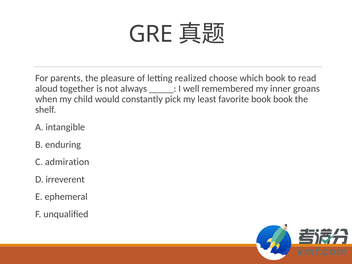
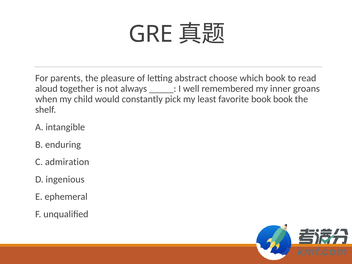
realized: realized -> abstract (191, 78)
irreverent: irreverent -> ingenious (65, 179)
